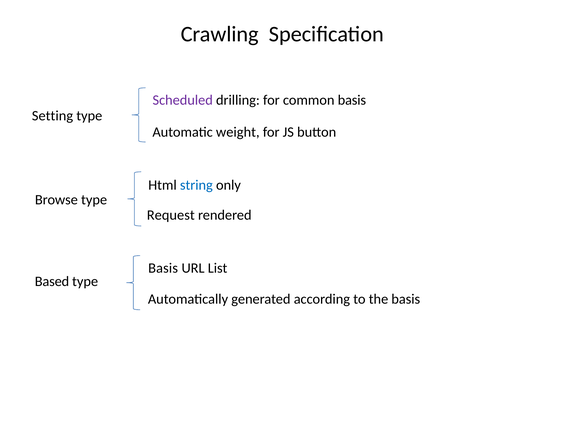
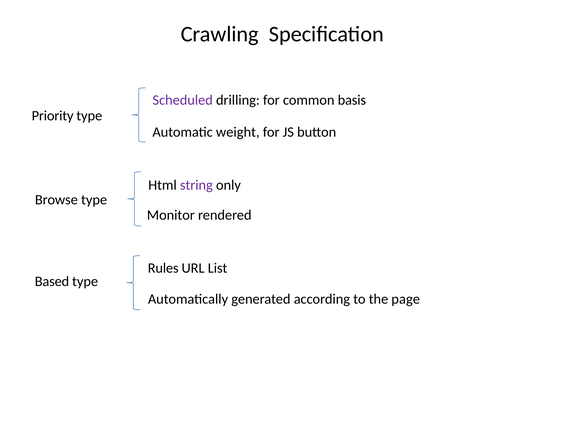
Setting: Setting -> Priority (53, 116)
string colour: blue -> purple (196, 185)
Request: Request -> Monitor (171, 215)
Basis: Basis -> Rules (163, 268)
the basis: basis -> page (406, 299)
